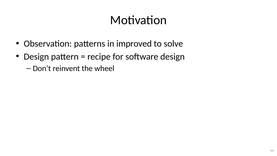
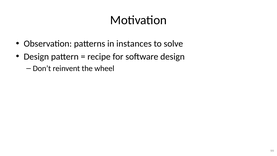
improved: improved -> instances (134, 44)
